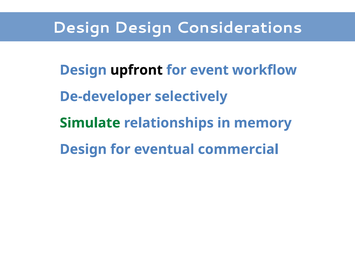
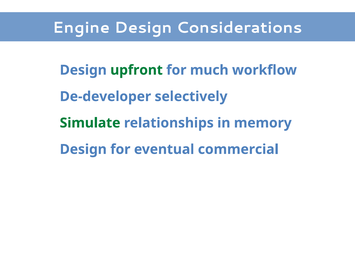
Design: Design -> Engine (81, 28)
upfront colour: black -> green (137, 70)
event: event -> much (209, 70)
